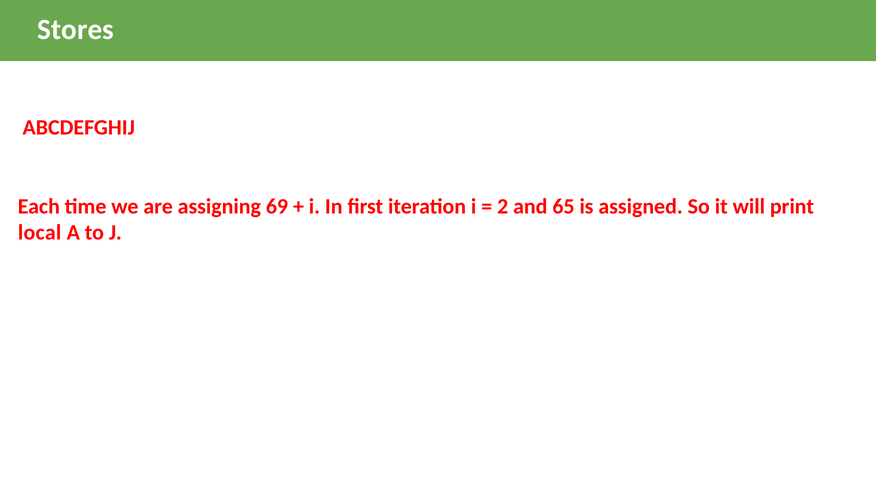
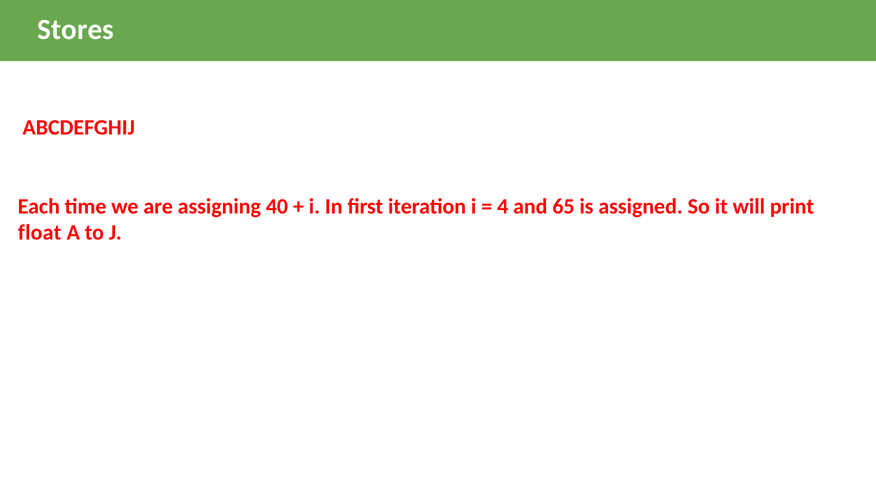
69: 69 -> 40 (277, 206)
2: 2 -> 4 (503, 206)
local: local -> float (40, 233)
